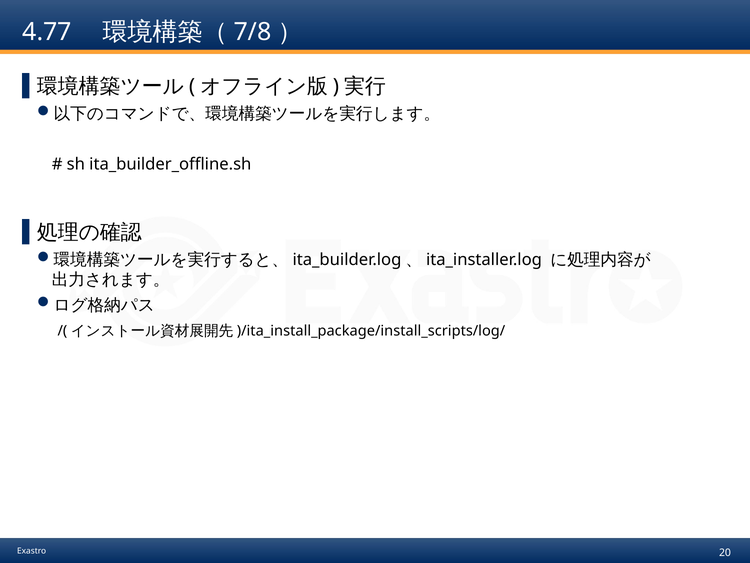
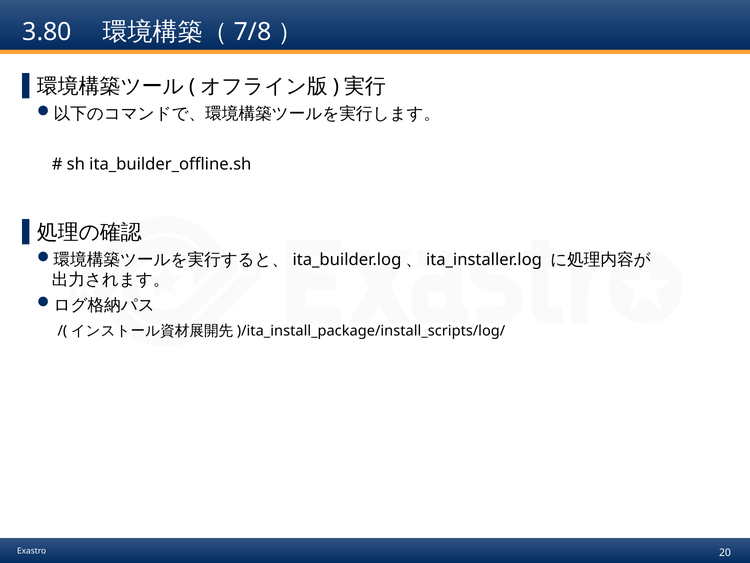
4.77: 4.77 -> 3.80 (47, 32)
